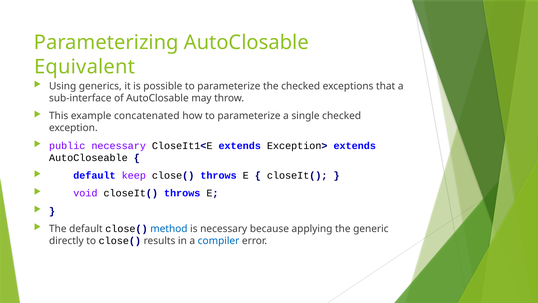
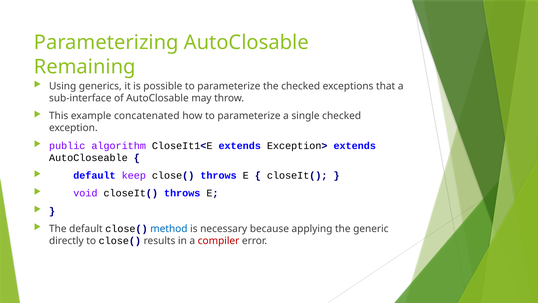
Equivalent: Equivalent -> Remaining (85, 67)
public necessary: necessary -> algorithm (119, 146)
compiler colour: blue -> red (219, 241)
